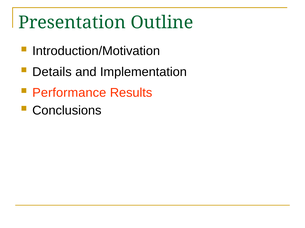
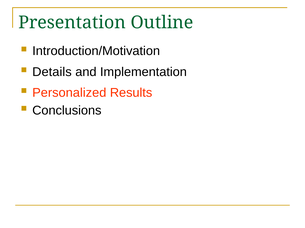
Performance: Performance -> Personalized (69, 93)
